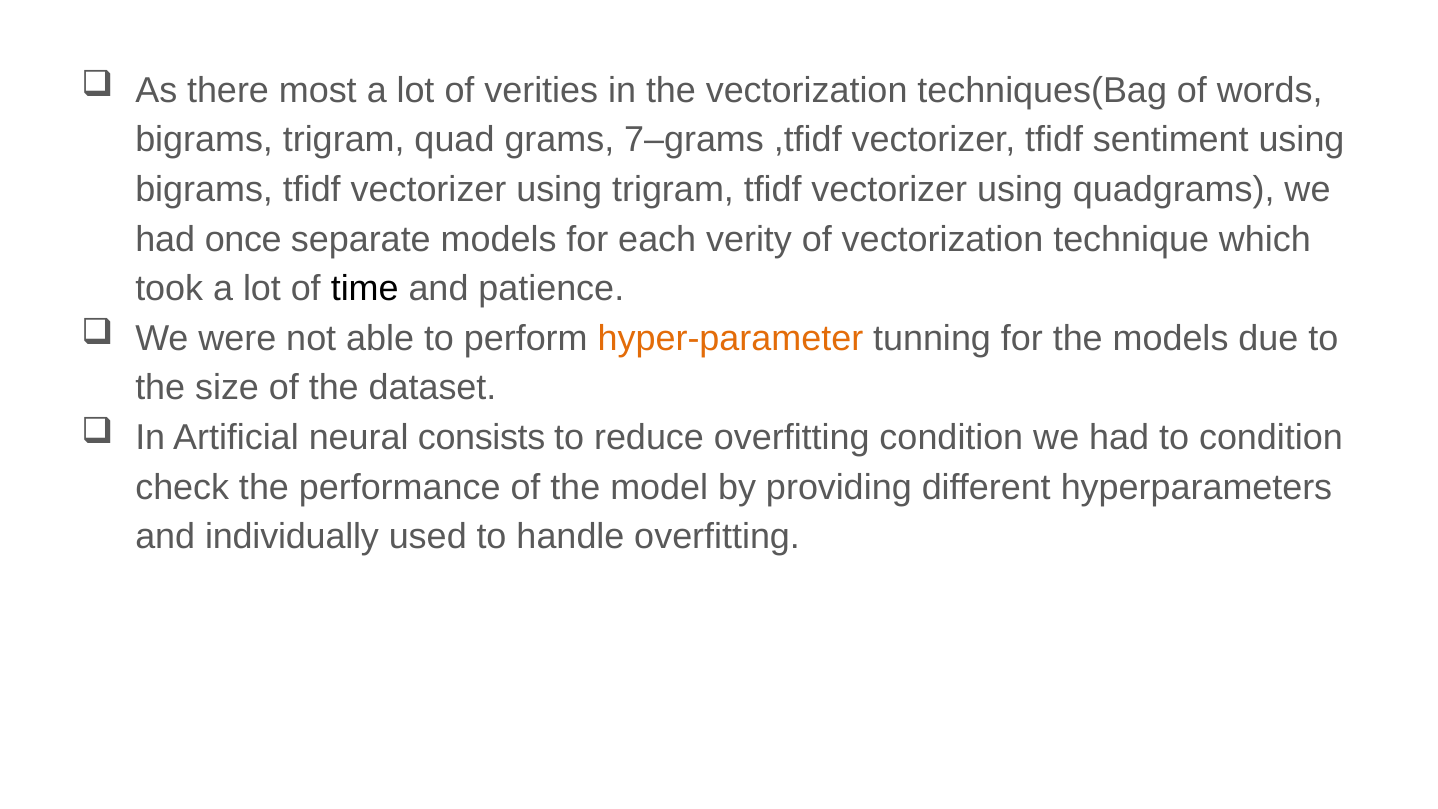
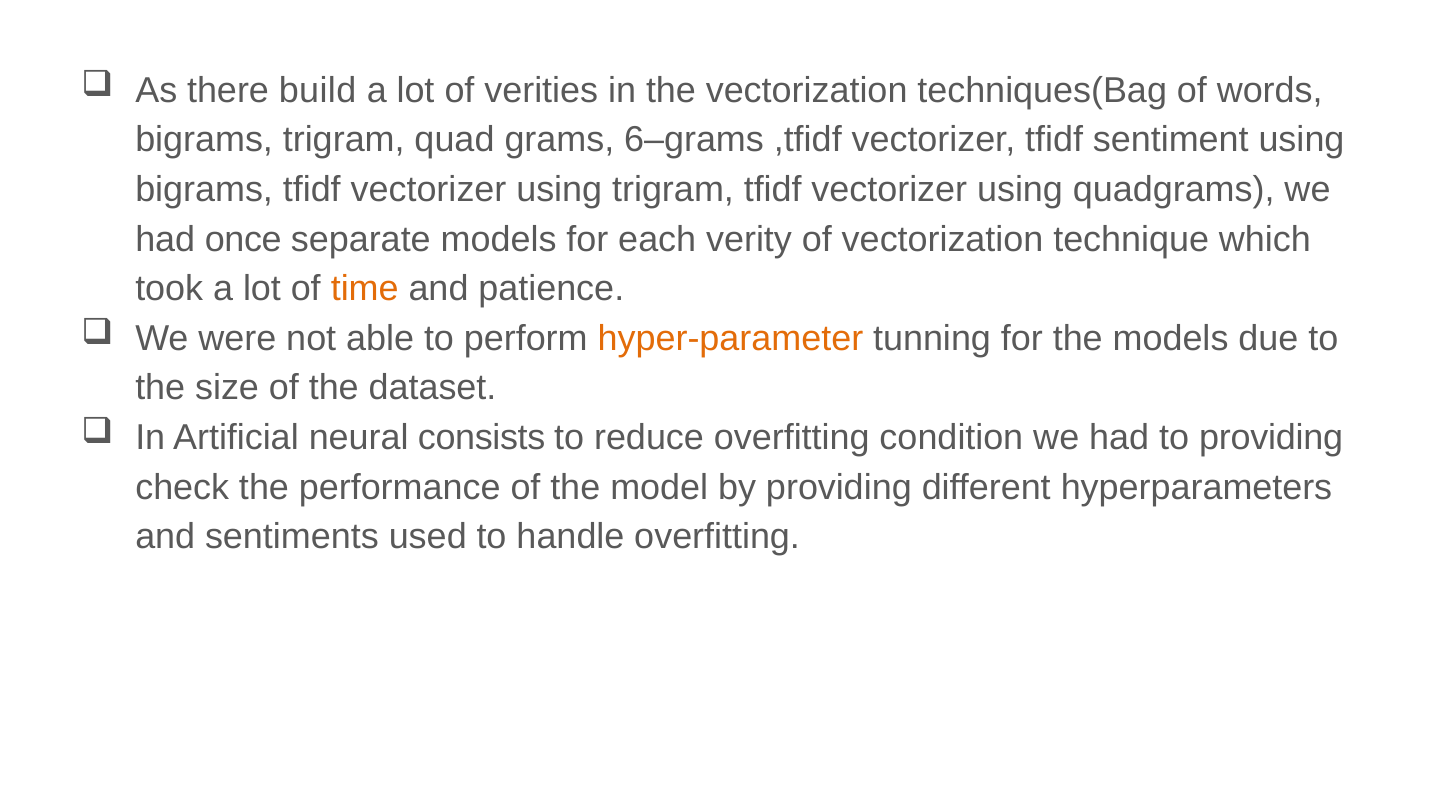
most: most -> build (318, 90)
7–grams: 7–grams -> 6–grams (694, 140)
time colour: black -> orange (365, 289)
to condition: condition -> providing (1271, 438)
individually: individually -> sentiments (292, 537)
